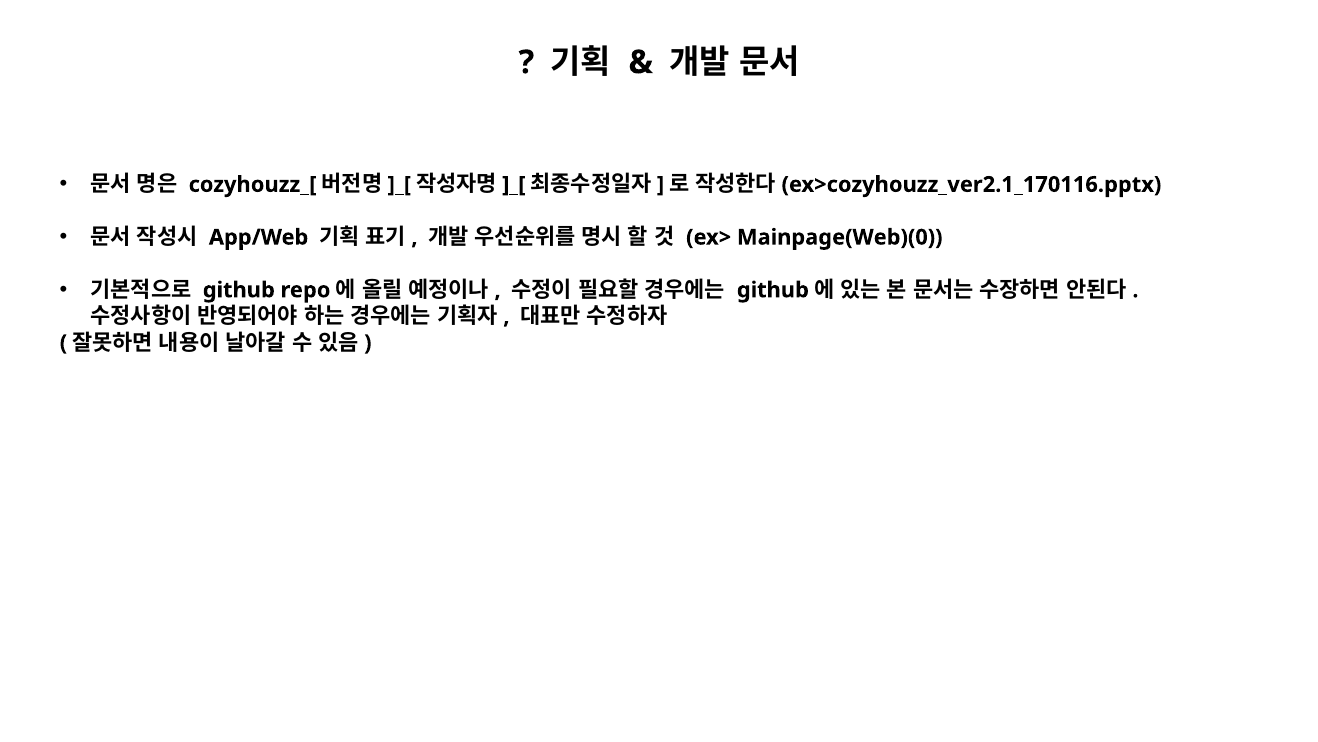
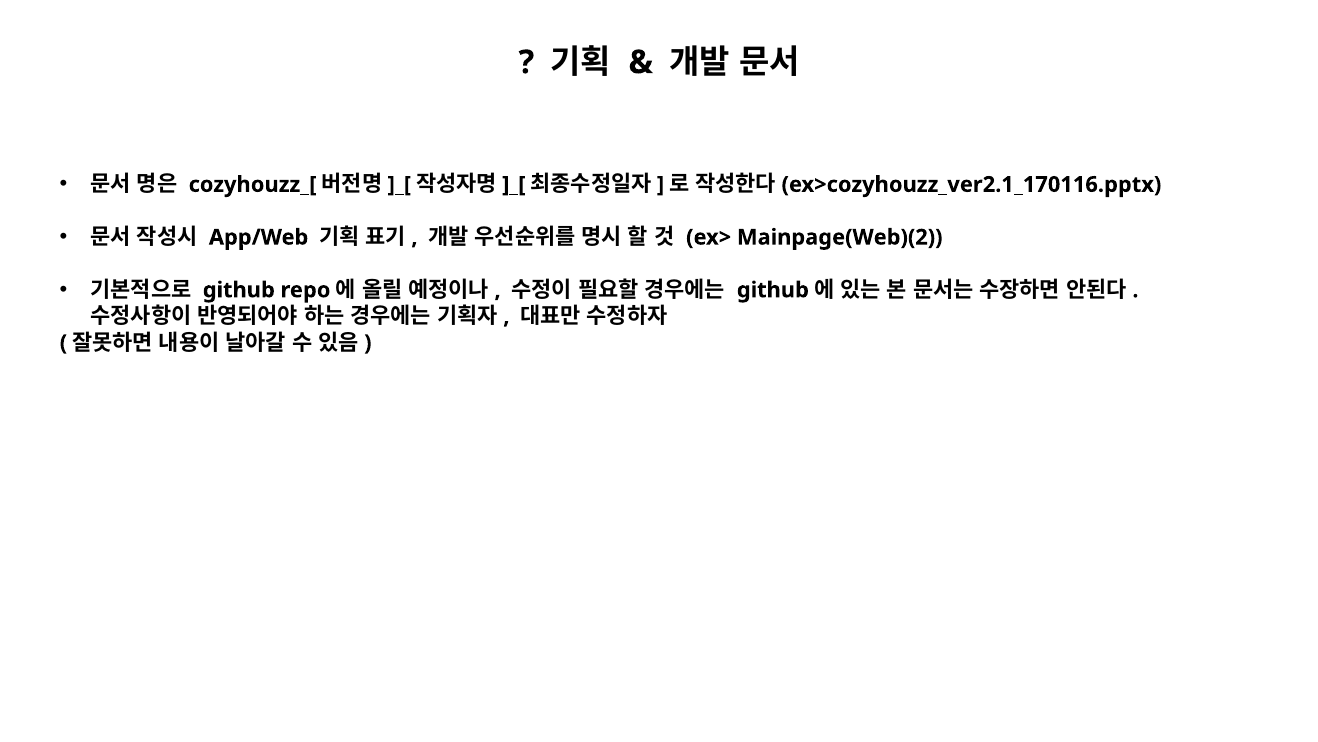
Mainpage(Web)(0: Mainpage(Web)(0 -> Mainpage(Web)(2 (840, 237)
